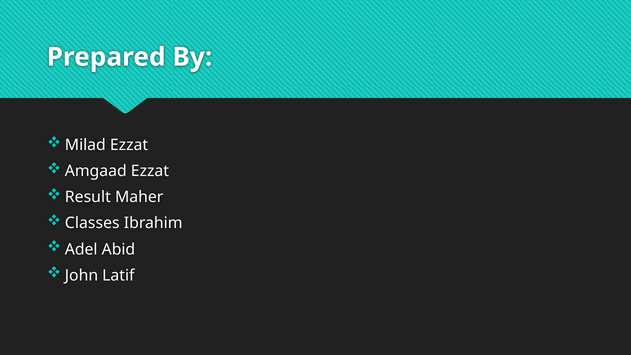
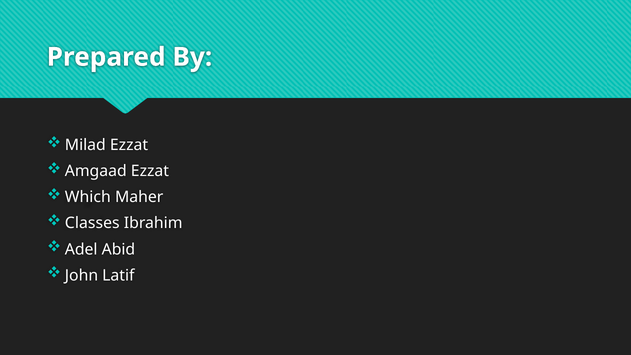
Result: Result -> Which (88, 197)
